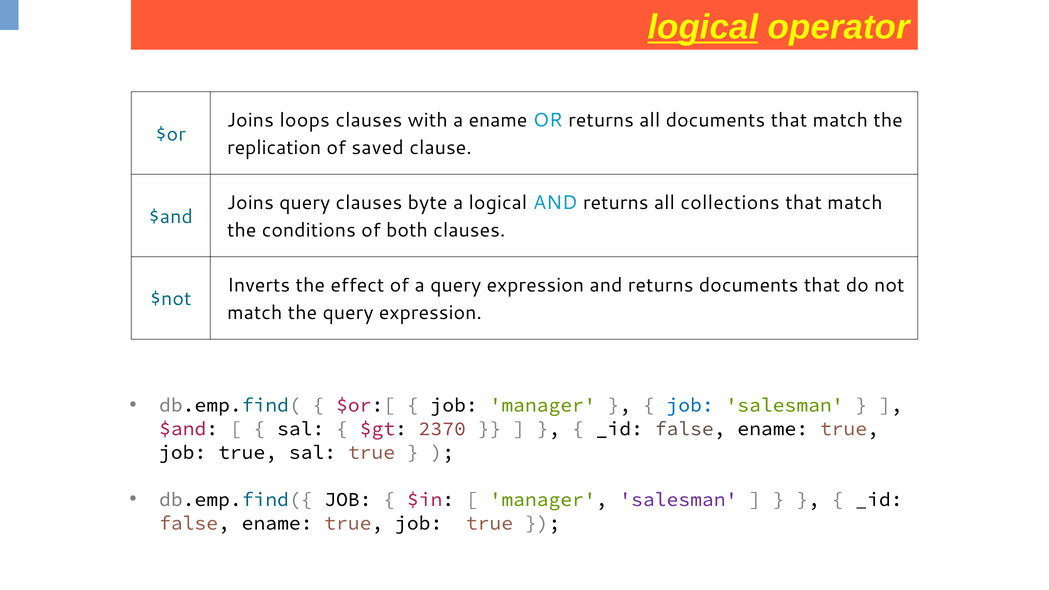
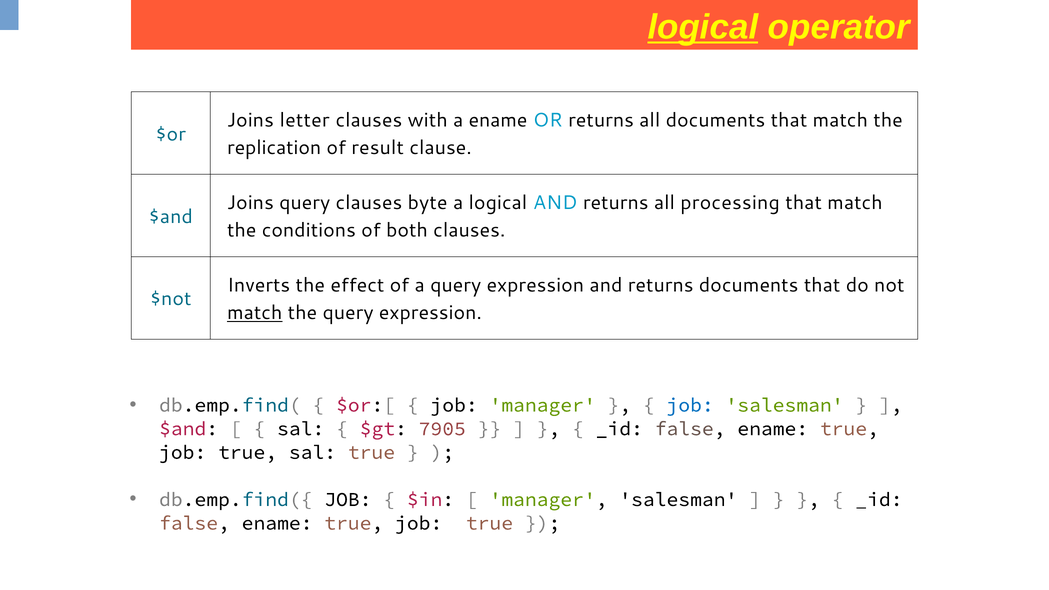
loops: loops -> letter (305, 120)
saved: saved -> result (378, 148)
collections: collections -> processing (730, 203)
match underline: none -> present (255, 313)
2370: 2370 -> 7905 (442, 429)
salesman colour: purple -> black (678, 500)
